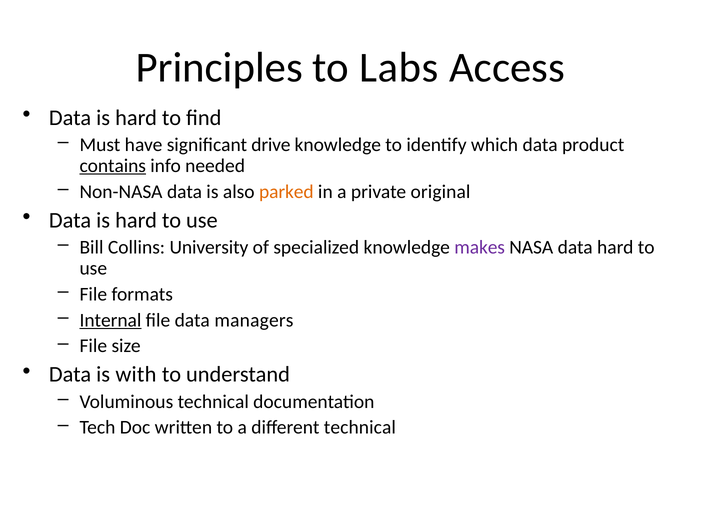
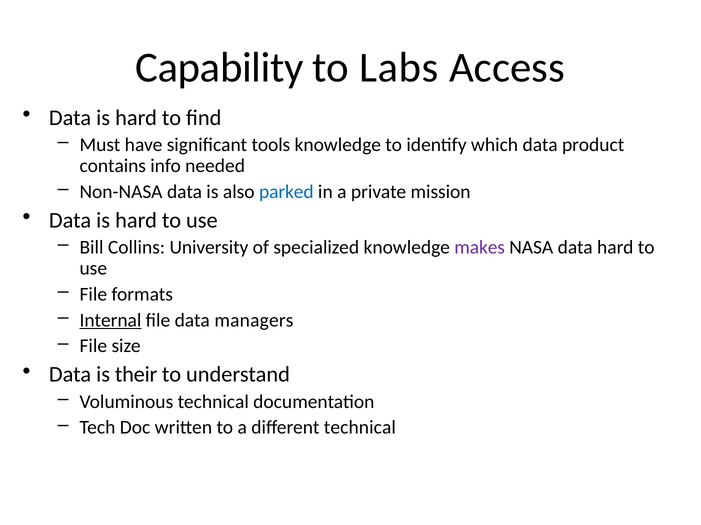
Principles: Principles -> Capability (219, 68)
drive: drive -> tools (271, 145)
contains underline: present -> none (113, 166)
parked colour: orange -> blue (286, 192)
original: original -> mission (441, 192)
with: with -> their (136, 375)
